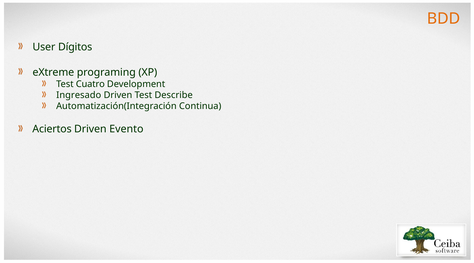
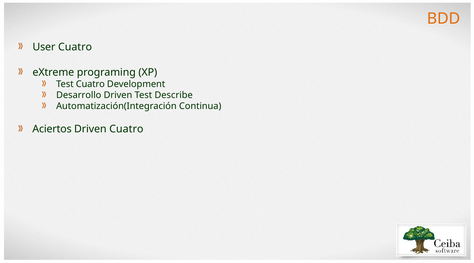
User Dígitos: Dígitos -> Cuatro (75, 47)
Ingresado: Ingresado -> Desarrollo (79, 95)
Driven Evento: Evento -> Cuatro (126, 129)
